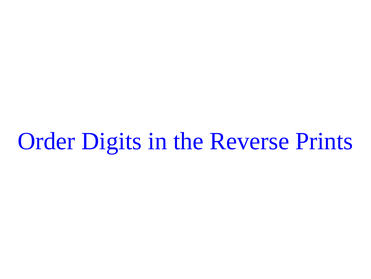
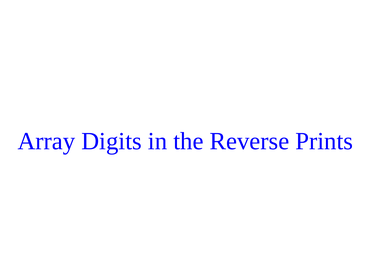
Order: Order -> Array (46, 141)
